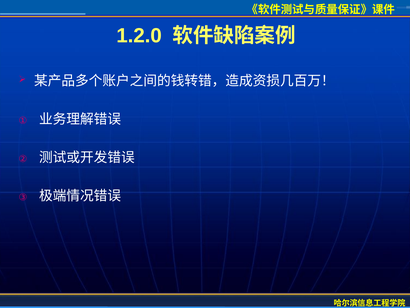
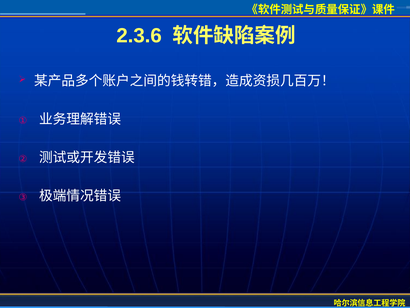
1.2.0: 1.2.0 -> 2.3.6 (139, 36)
